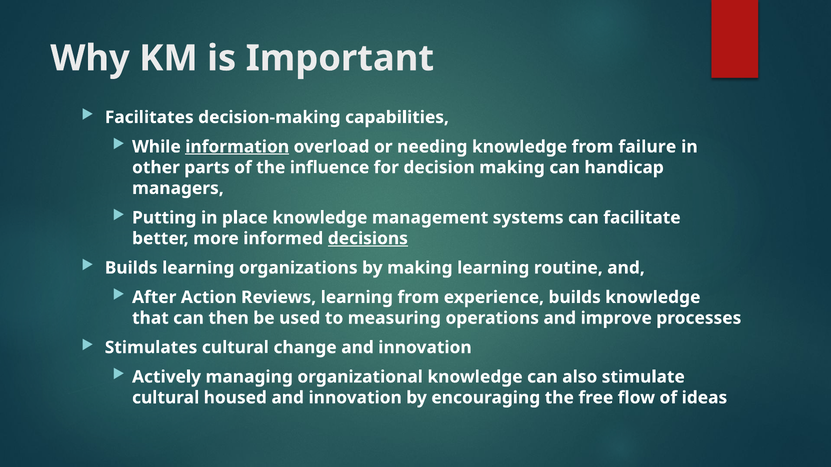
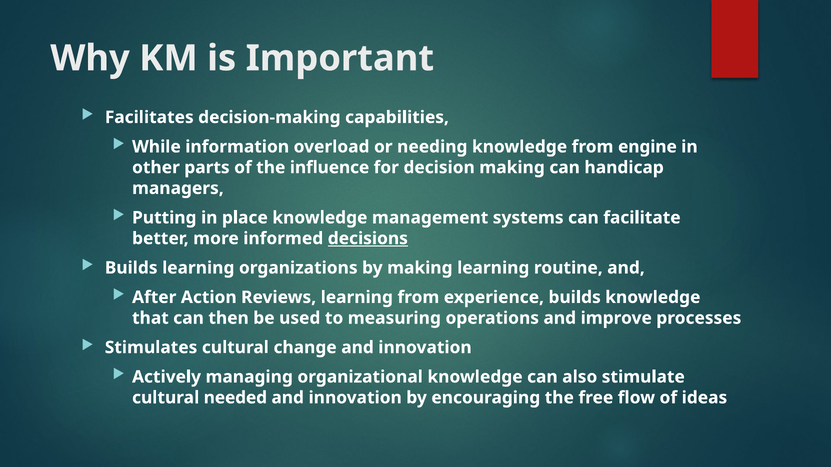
information underline: present -> none (237, 147)
failure: failure -> engine (647, 147)
housed: housed -> needed (235, 398)
